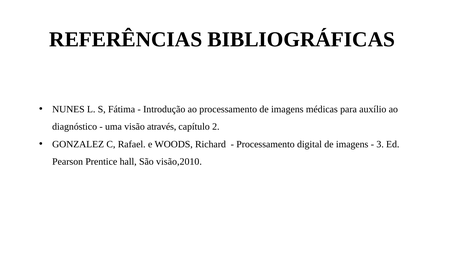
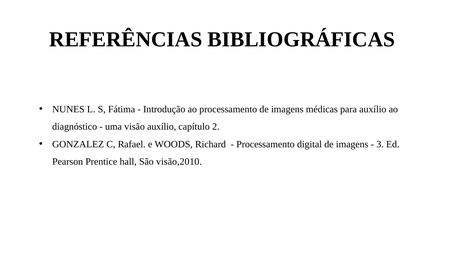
visão através: através -> auxílio (162, 127)
